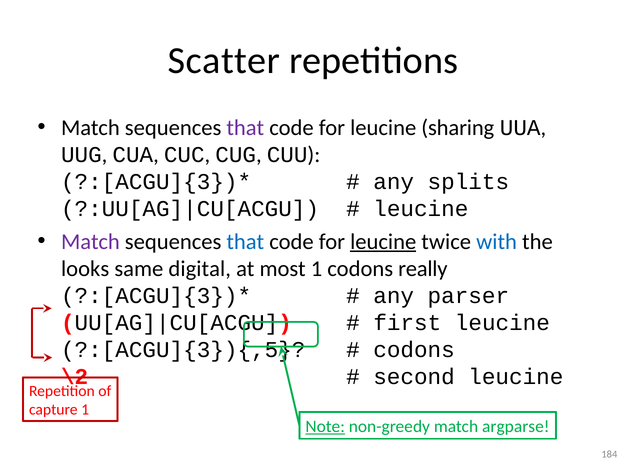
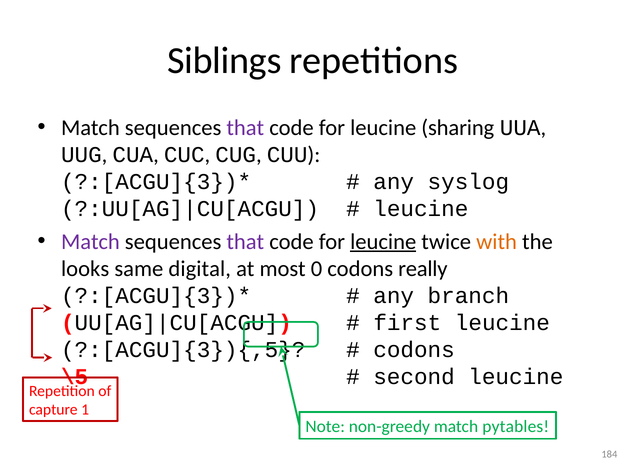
Scatter: Scatter -> Siblings (224, 61)
splits: splits -> syslog (468, 182)
that colour: blue -> purple (245, 242)
with colour: blue -> orange (497, 242)
most 1: 1 -> 0 (316, 269)
parser: parser -> branch (468, 296)
\2: \2 -> \5 (75, 377)
Note underline: present -> none (325, 427)
argparse: argparse -> pytables (516, 427)
